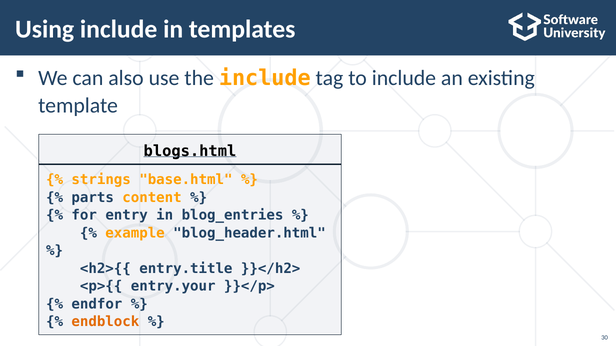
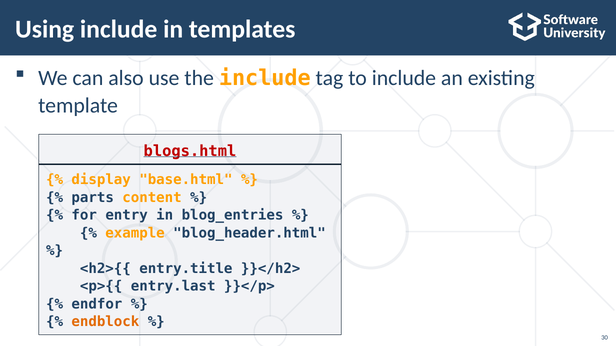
blogs.html colour: black -> red (190, 151)
strings: strings -> display (101, 180)
entry.your: entry.your -> entry.last (173, 287)
